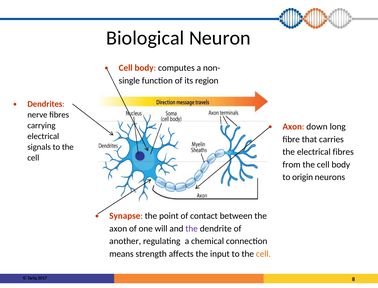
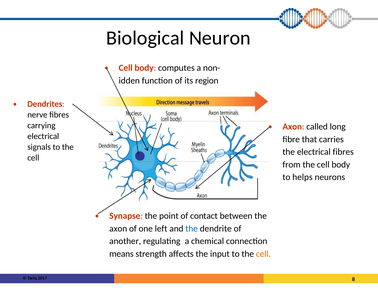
single: single -> idden (129, 81)
down: down -> called (317, 127)
origin: origin -> helps (302, 177)
will: will -> left (161, 229)
the colour: purple -> blue (192, 229)
